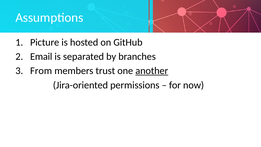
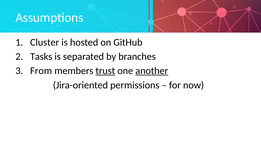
Picture: Picture -> Cluster (45, 42)
Email: Email -> Tasks (41, 57)
trust underline: none -> present (105, 71)
